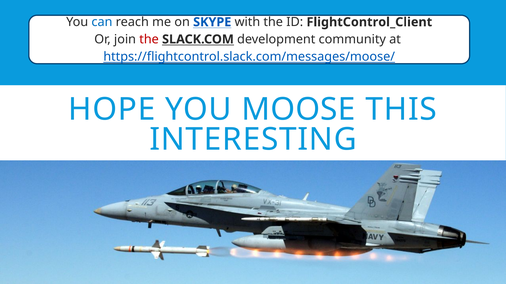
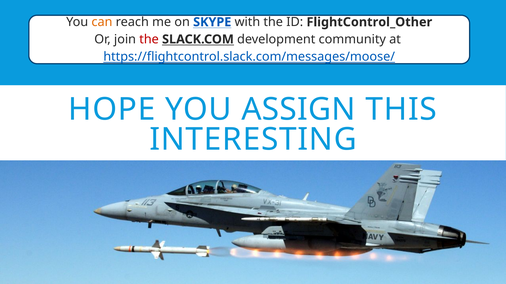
can colour: blue -> orange (102, 22)
FlightControl_Client: FlightControl_Client -> FlightControl_Other (369, 22)
MOOSE: MOOSE -> ASSIGN (298, 109)
